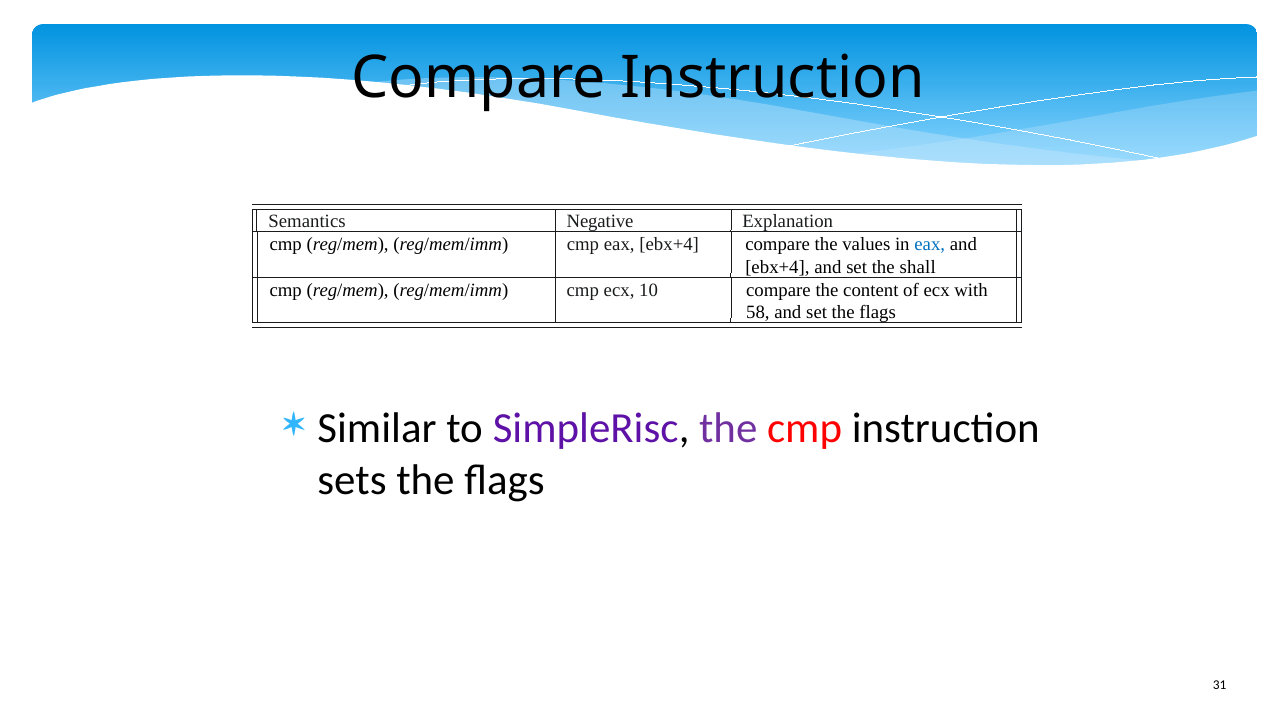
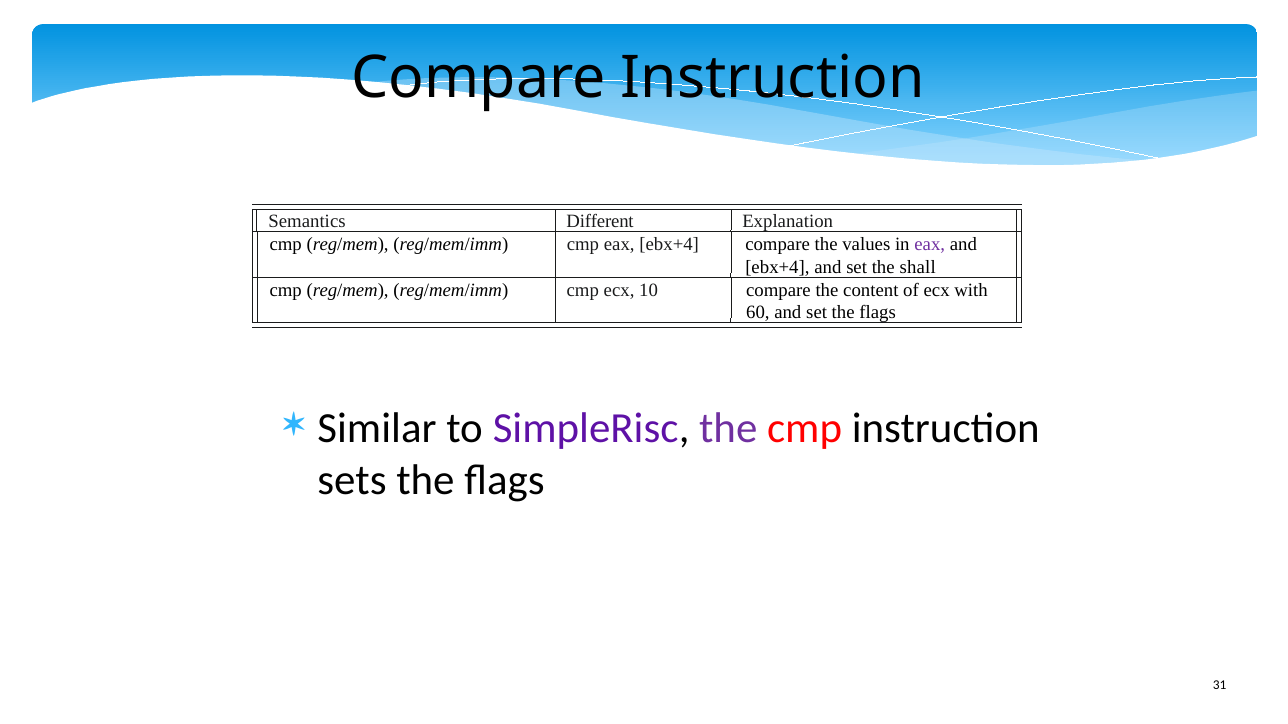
Negative: Negative -> Different (600, 221)
eax colour: blue -> purple (930, 245)
58: 58 -> 60 (758, 313)
